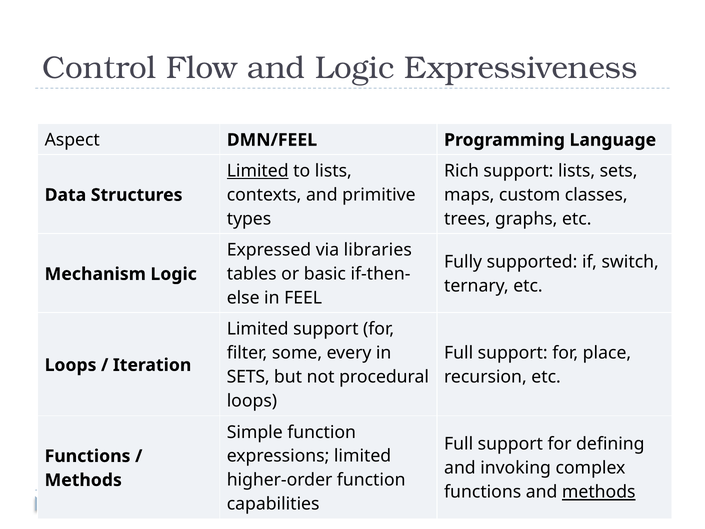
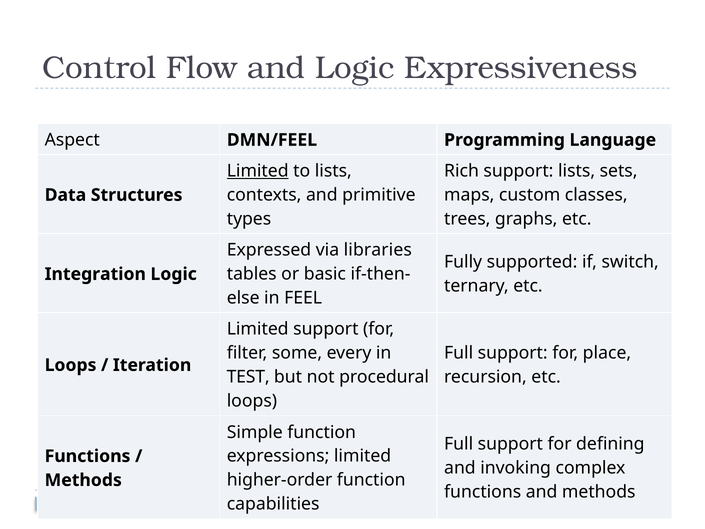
Mechanism: Mechanism -> Integration (95, 274)
SETS: SETS -> TEST (248, 377)
methods underline: present -> none (599, 492)
